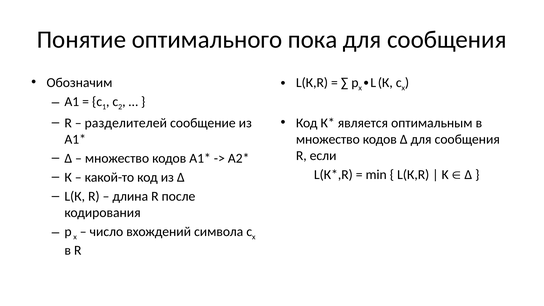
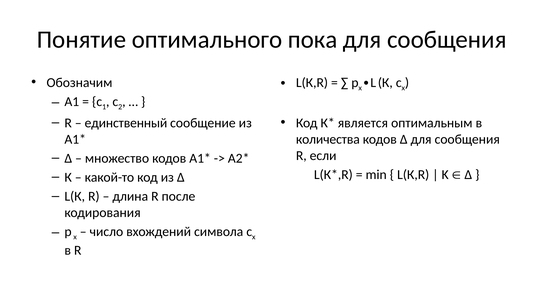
разделителей: разделителей -> единственный (126, 123)
множество: множество -> количества (328, 139)
